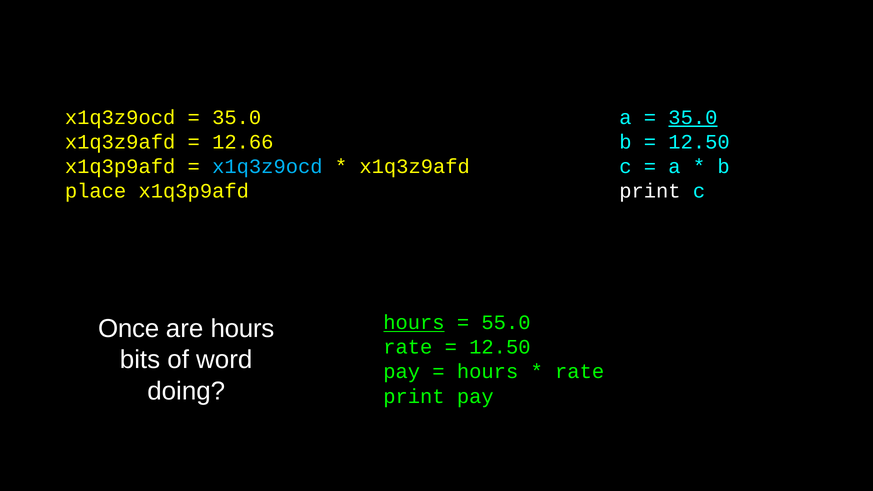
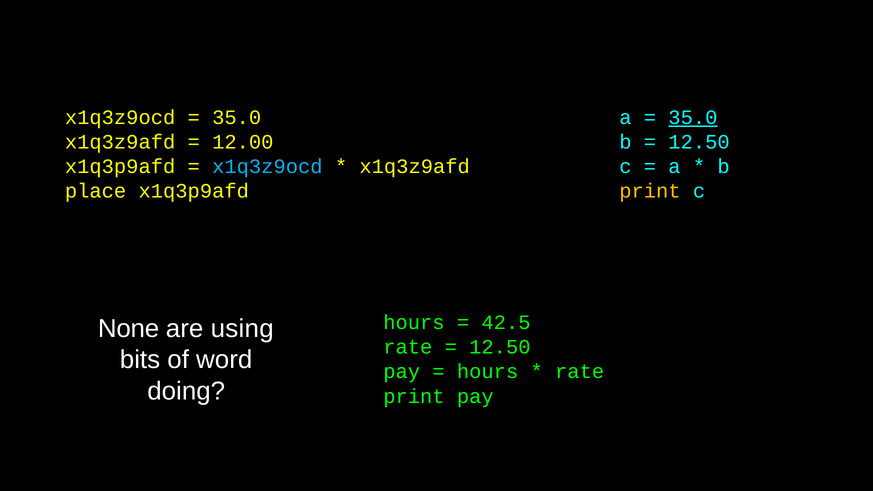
12.66: 12.66 -> 12.00 (243, 142)
print colour: white -> yellow (650, 191)
hours underline: present -> none (414, 323)
55.0: 55.0 -> 42.5 (506, 323)
Once: Once -> None (129, 329)
are hours: hours -> using (242, 329)
